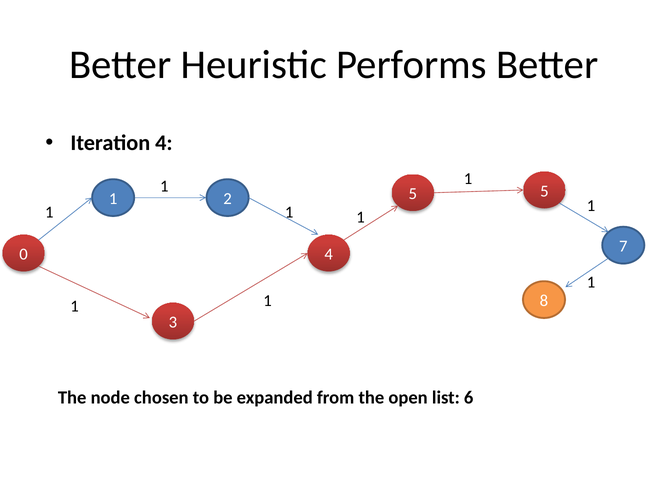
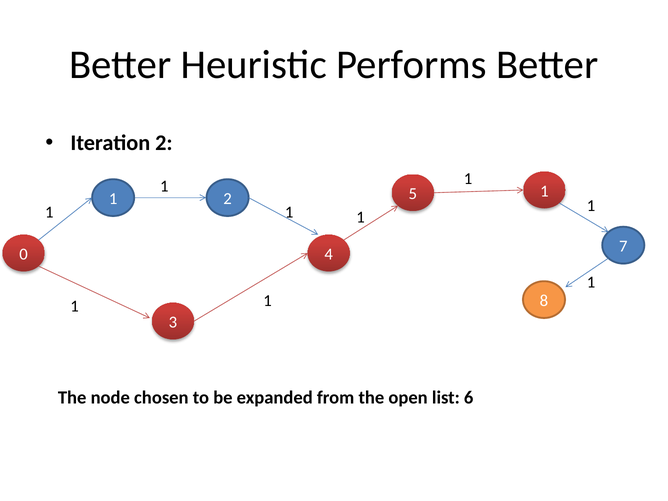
Iteration 4: 4 -> 2 (164, 143)
5 5: 5 -> 1 (544, 191)
